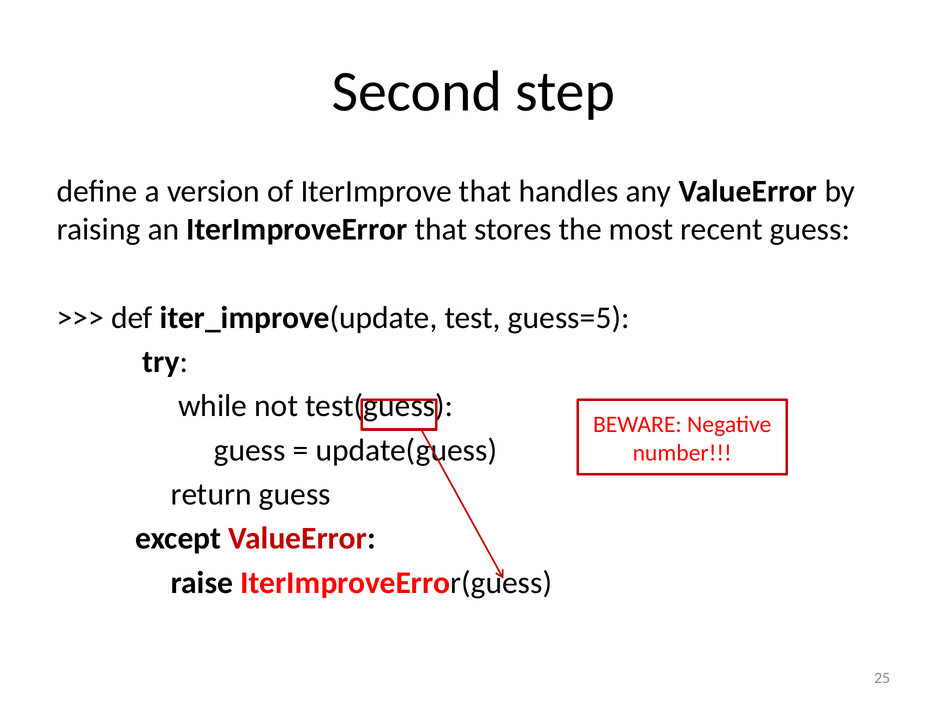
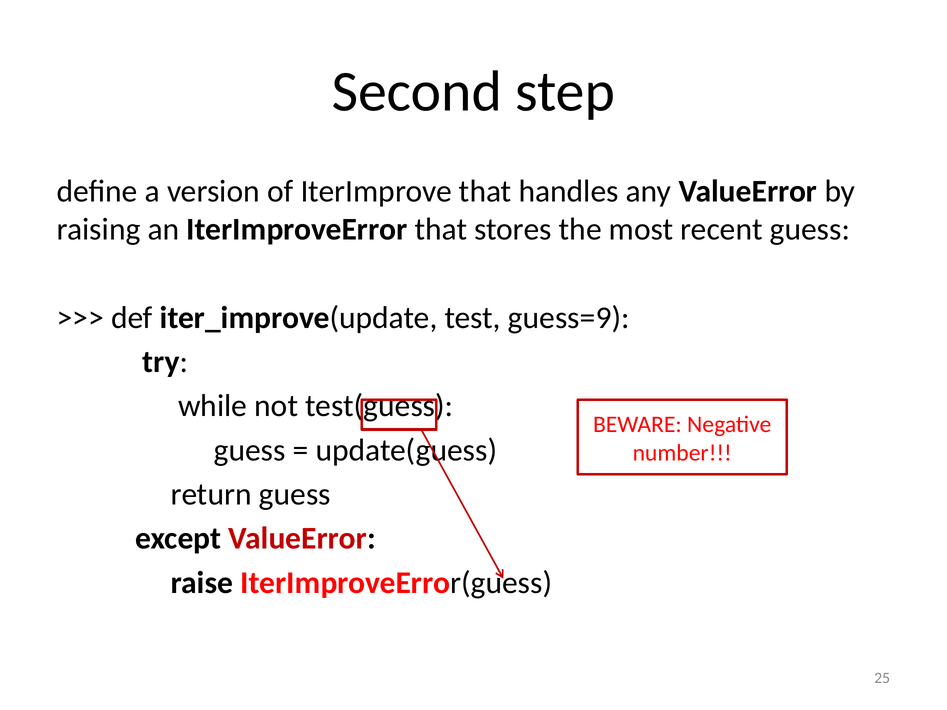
guess=5: guess=5 -> guess=9 (569, 318)
